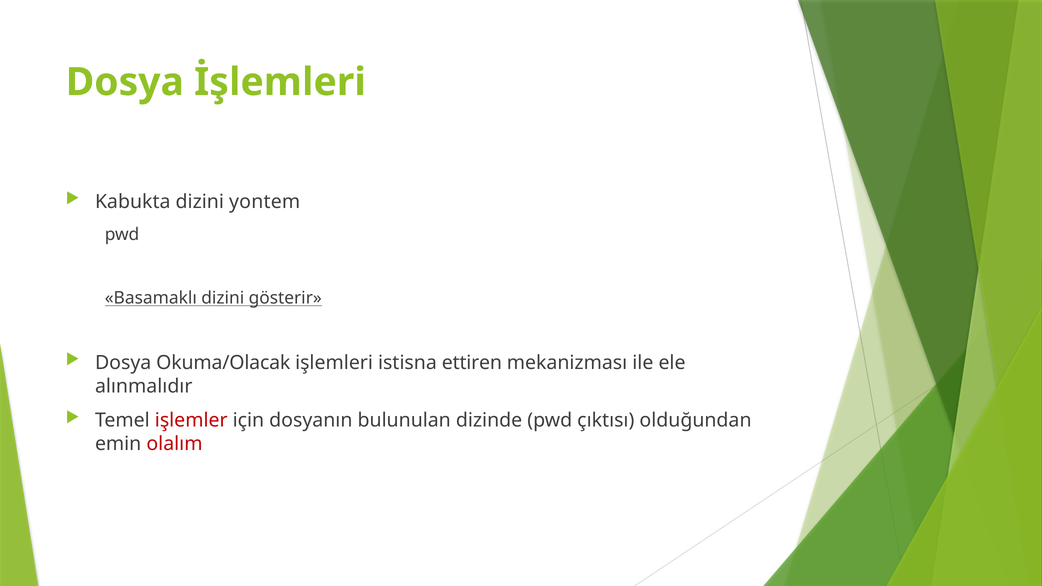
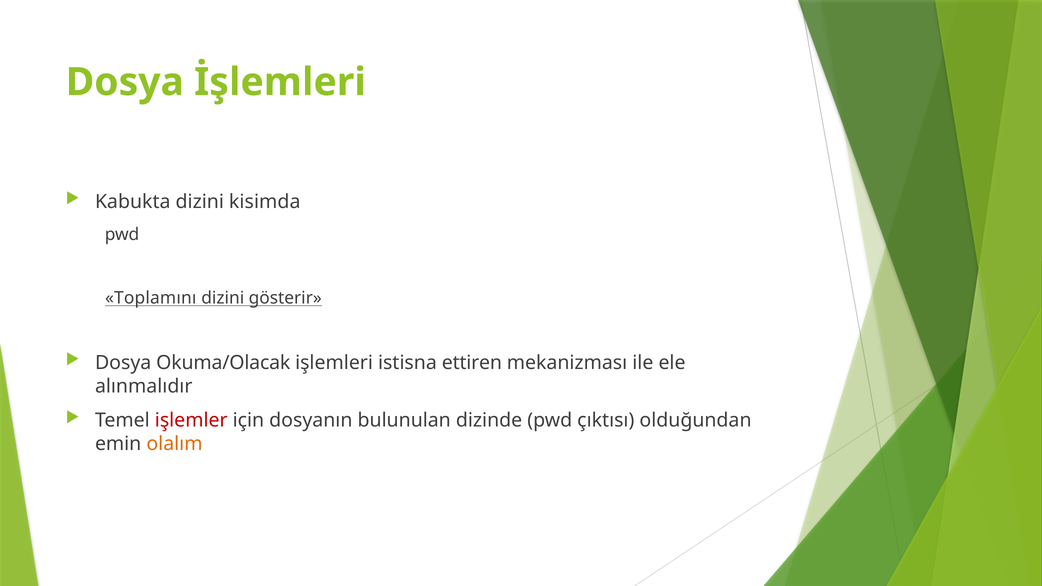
yontem: yontem -> kisimda (265, 202)
Basamaklı: Basamaklı -> Toplamını (151, 298)
olalım colour: red -> orange (174, 444)
